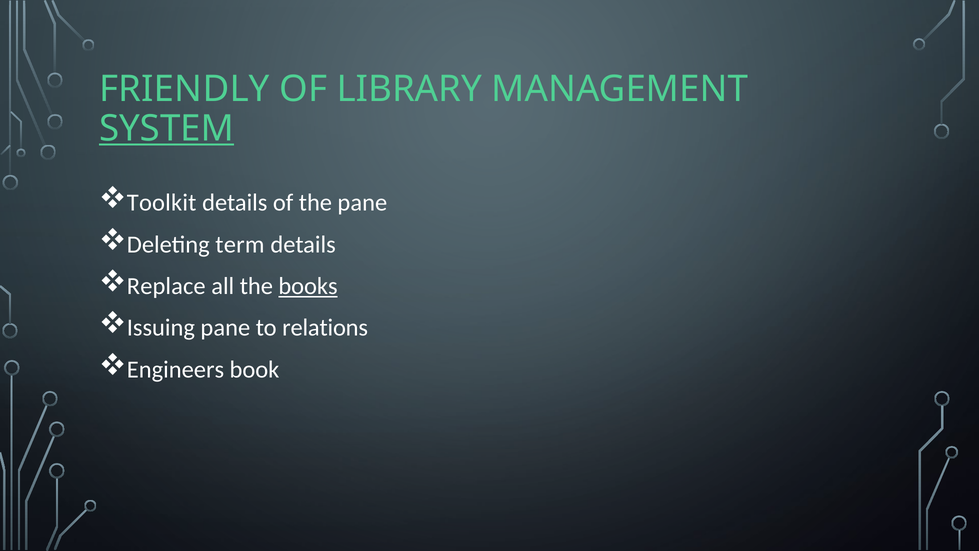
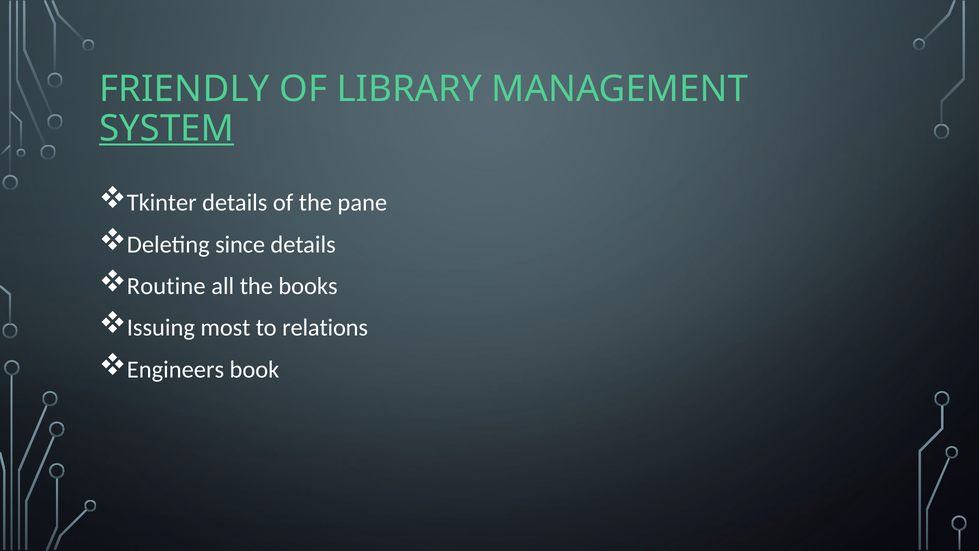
Toolkit: Toolkit -> Tkinter (162, 203)
term: term -> since (240, 244)
Replace: Replace -> Routine (166, 286)
books underline: present -> none (308, 286)
Issuing pane: pane -> most (225, 328)
